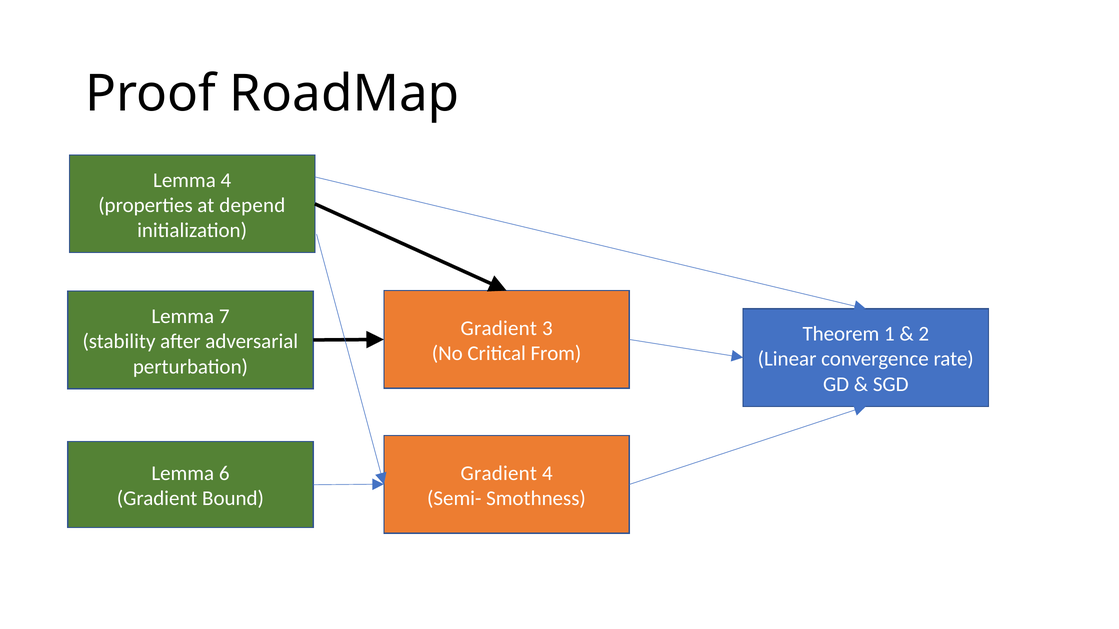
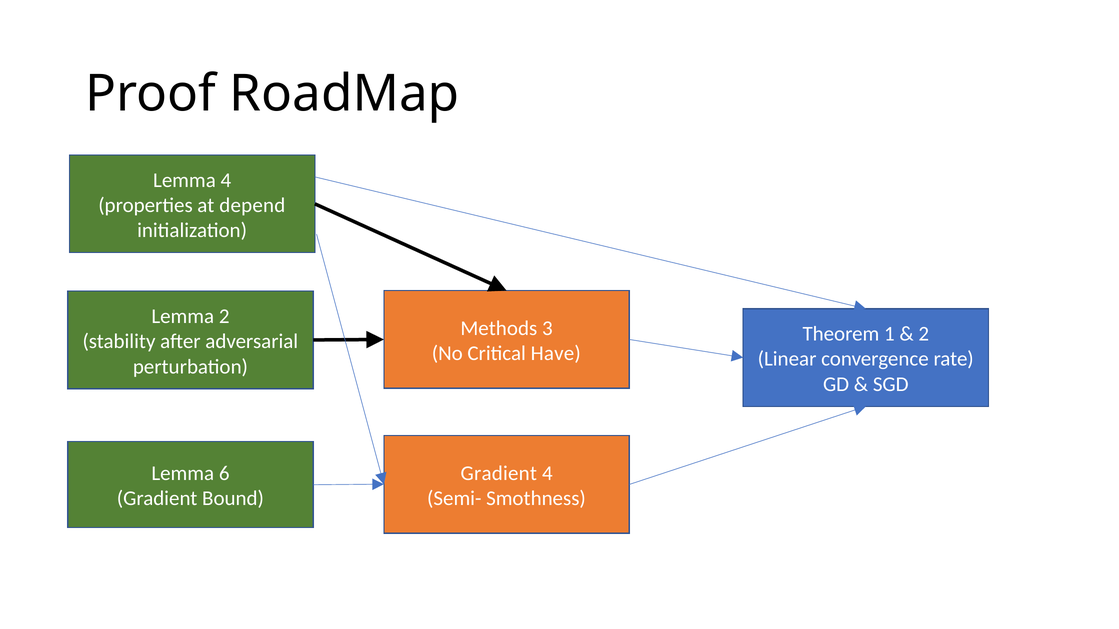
Lemma 7: 7 -> 2 (224, 316)
Gradient: Gradient -> Methods (499, 329)
From: From -> Have (556, 354)
